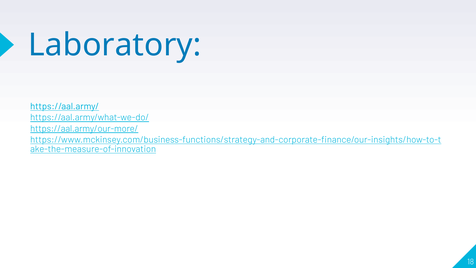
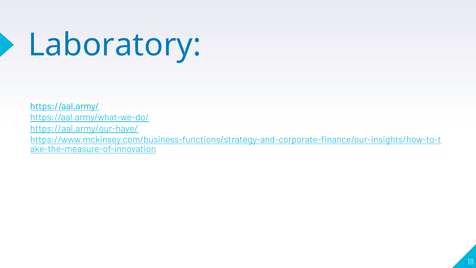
https://aal.army/our-more/: https://aal.army/our-more/ -> https://aal.army/our-have/ (84, 129)
